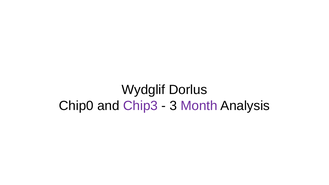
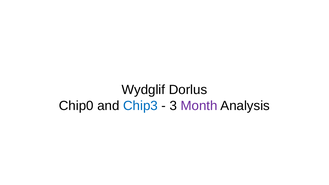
Chip3 colour: purple -> blue (140, 106)
